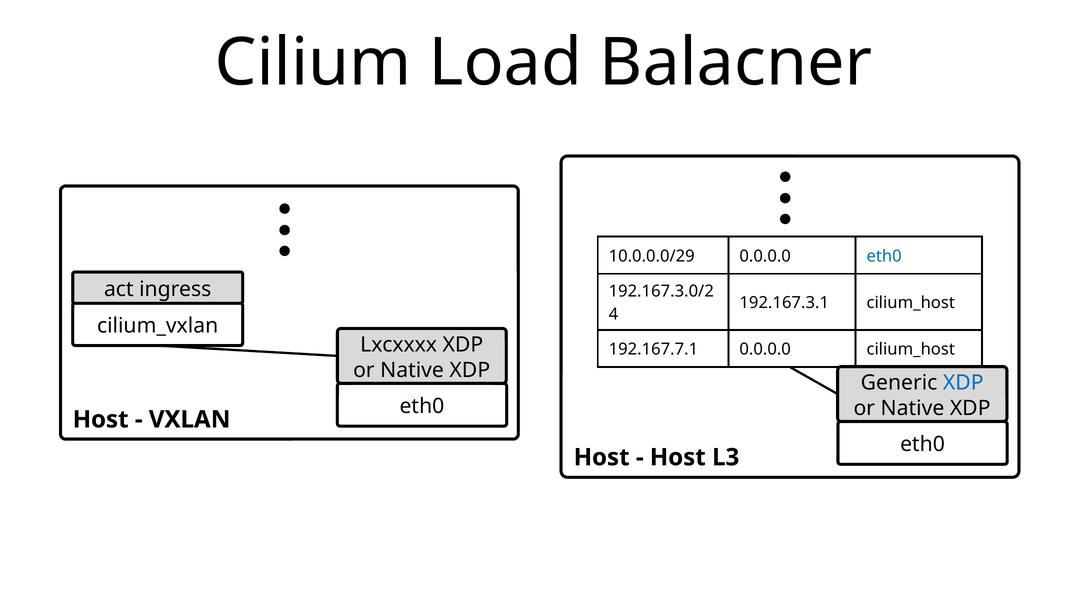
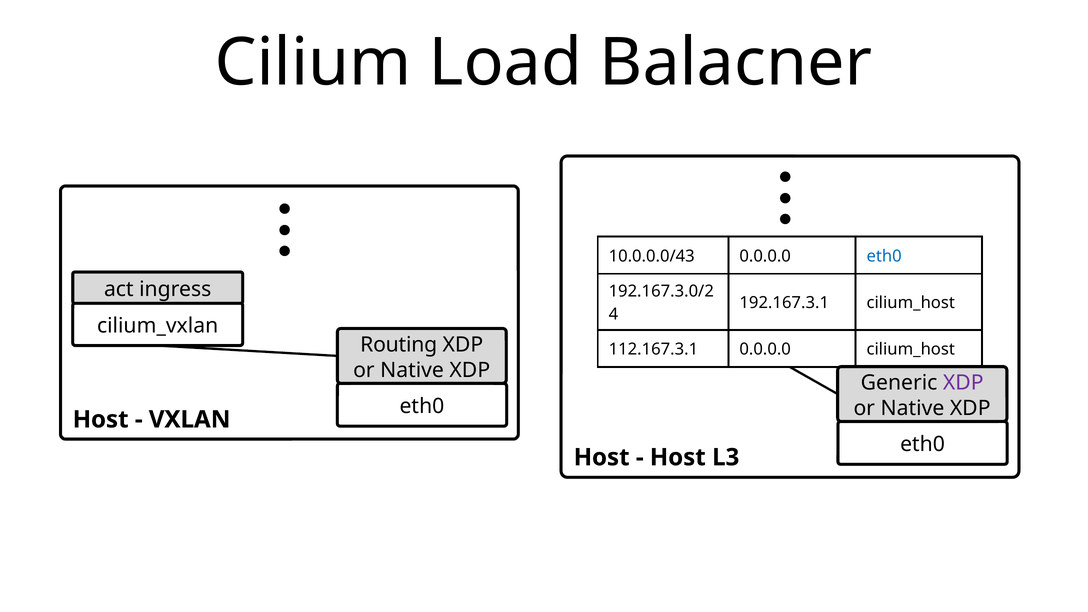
10.0.0.0/29: 10.0.0.0/29 -> 10.0.0.0/43 (652, 256)
Lxcxxxx: Lxcxxxx -> Routing (399, 345)
192.167.7.1: 192.167.7.1 -> 112.167.3.1 (653, 349)
XDP colour: blue -> purple (963, 383)
